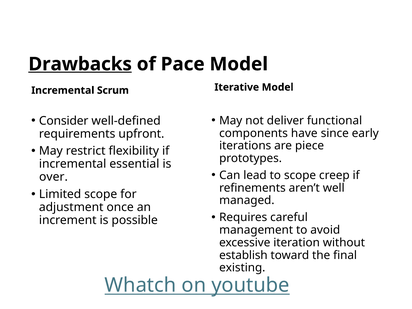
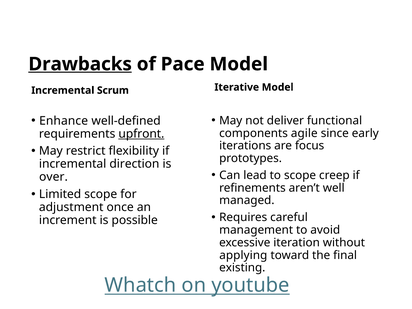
Consider: Consider -> Enhance (64, 121)
have: have -> agile (304, 133)
upfront underline: none -> present (141, 134)
piece: piece -> focus (310, 146)
essential: essential -> direction (134, 164)
establish: establish -> applying (243, 255)
